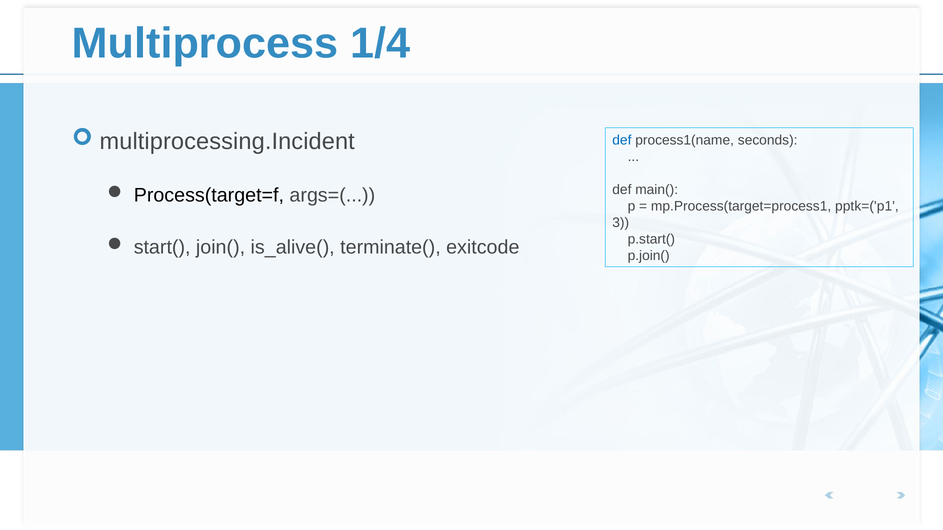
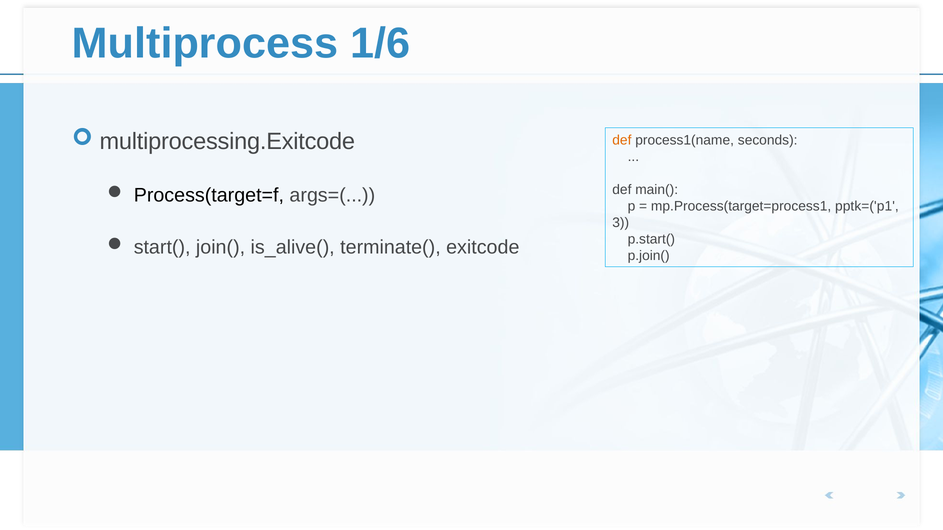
1/4: 1/4 -> 1/6 (380, 44)
multiprocessing.Incident: multiprocessing.Incident -> multiprocessing.Exitcode (227, 141)
def colour: blue -> orange (622, 141)
